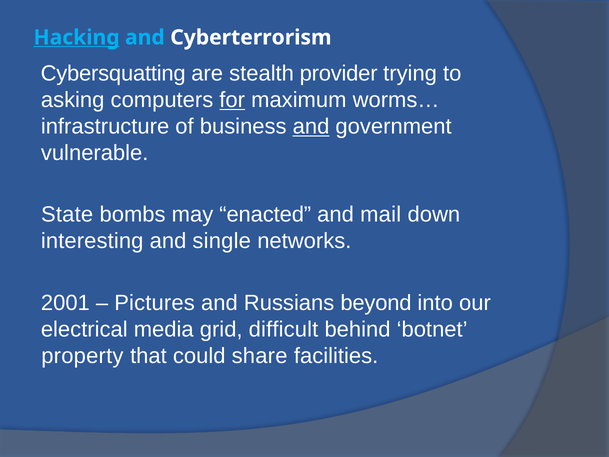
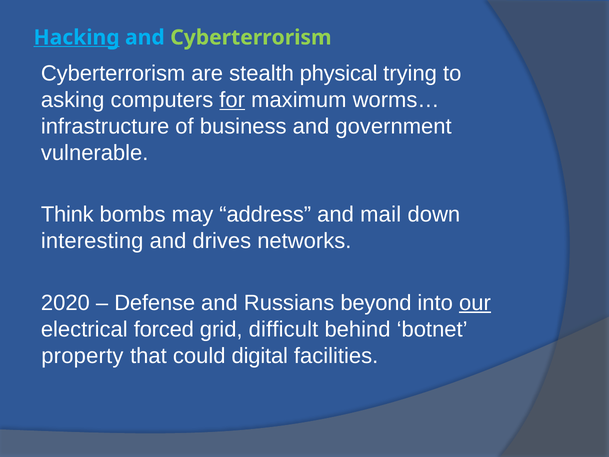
Cyberterrorism colour: white -> light green (251, 37)
Cybersquatting: Cybersquatting -> Cyberterrorism (113, 74)
provider: provider -> physical (339, 74)
and underline: present -> none (311, 126)
State: State -> Think (67, 215)
enacted: enacted -> address (265, 215)
single: single -> drives (222, 241)
2001: 2001 -> 2020 (65, 303)
Pictures: Pictures -> Defense (155, 303)
our underline: none -> present (475, 303)
media: media -> forced (164, 329)
share: share -> digital (260, 356)
